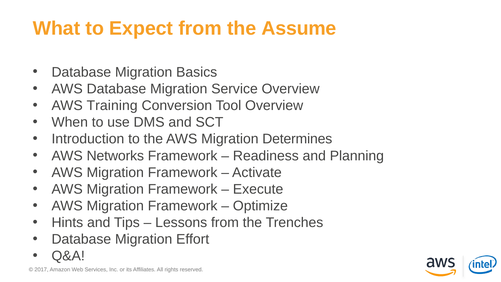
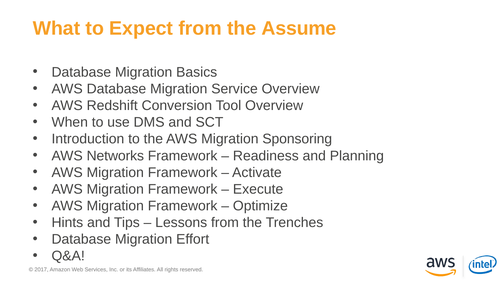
Training: Training -> Redshift (112, 106)
Determines: Determines -> Sponsoring (297, 139)
